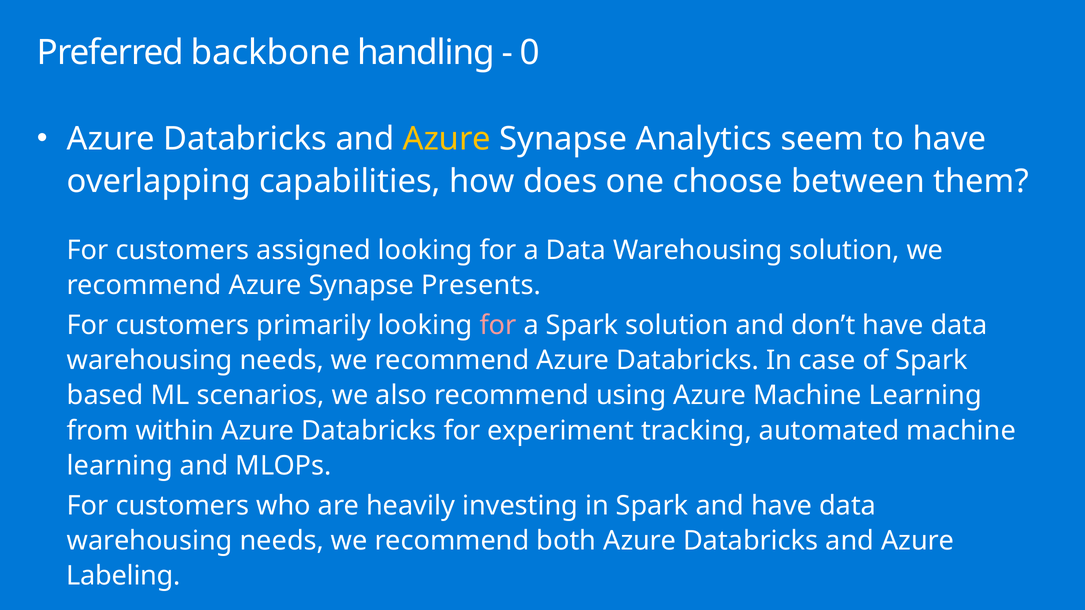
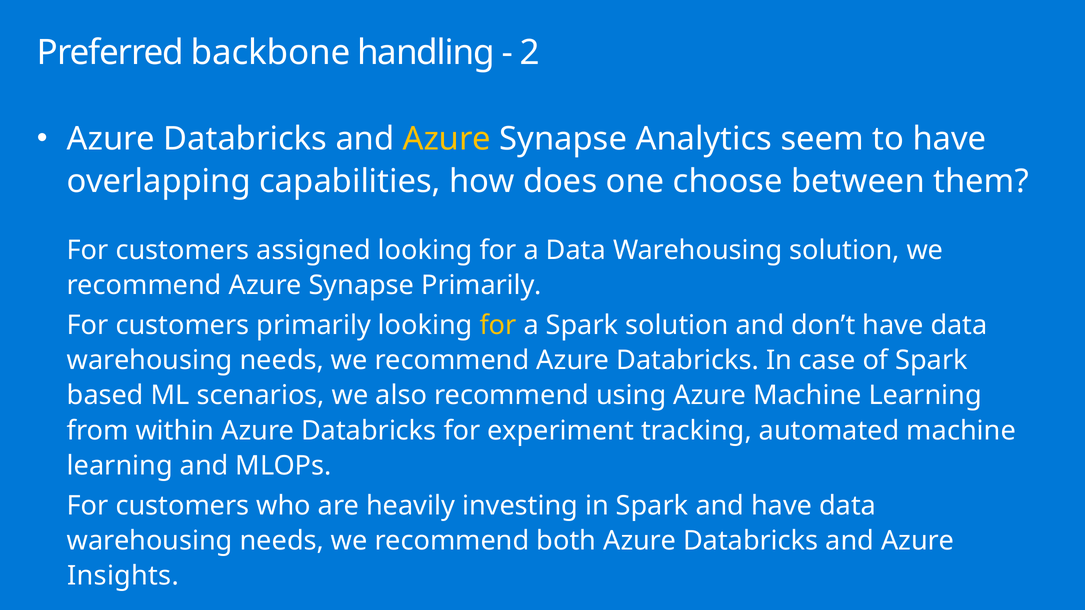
0: 0 -> 2 (530, 53)
Synapse Presents: Presents -> Primarily (481, 285)
for colour: pink -> yellow (498, 325)
Labeling: Labeling -> Insights (123, 576)
